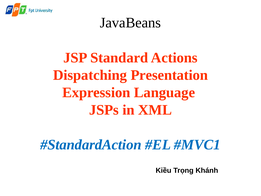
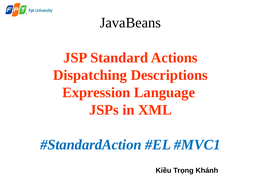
Presentation: Presentation -> Descriptions (169, 75)
